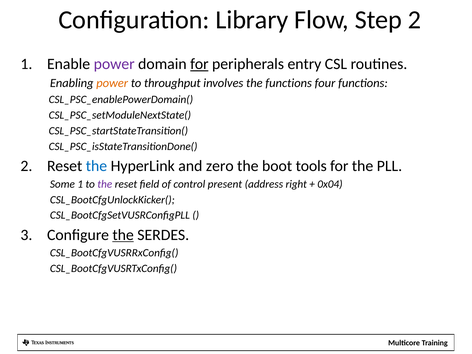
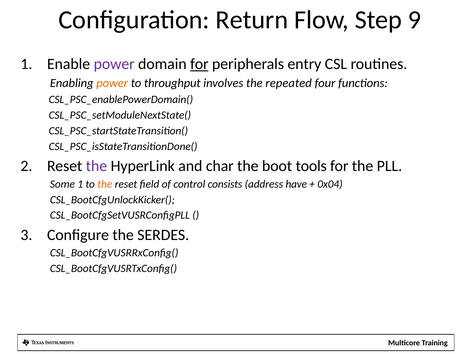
Library: Library -> Return (252, 20)
Step 2: 2 -> 9 (415, 20)
the functions: functions -> repeated (289, 83)
the colour: blue -> purple (96, 166)
zero: zero -> char (220, 166)
the colour: purple -> orange (105, 184)
present: present -> consists (225, 184)
right: right -> have (296, 184)
the underline: present -> none (123, 235)
